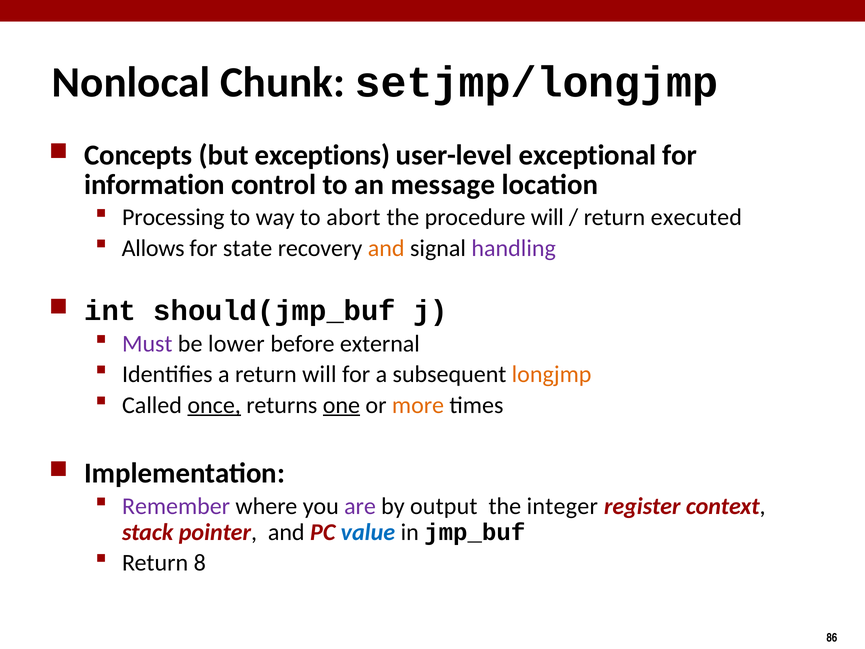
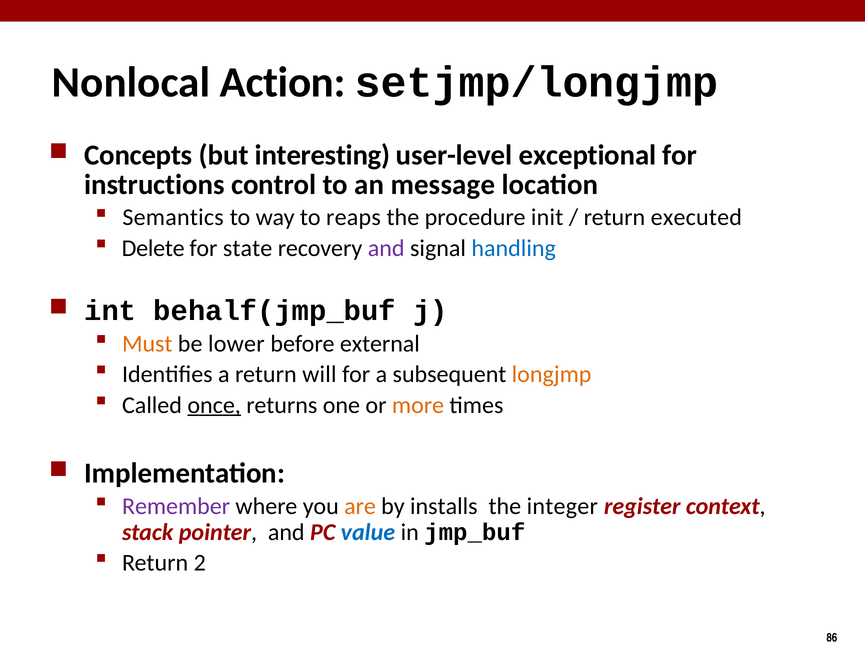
Chunk: Chunk -> Action (283, 82)
exceptions: exceptions -> interesting (322, 155)
information: information -> instructions (154, 184)
Processing: Processing -> Semantics (173, 217)
abort: abort -> reaps (353, 217)
procedure will: will -> init (547, 217)
Allows: Allows -> Delete (153, 248)
and colour: orange -> purple (386, 248)
handling colour: purple -> blue (514, 248)
should(jmp_buf: should(jmp_buf -> behalf(jmp_buf (275, 310)
Must colour: purple -> orange (147, 343)
one underline: present -> none (341, 405)
are colour: purple -> orange (360, 506)
output: output -> installs (444, 506)
8: 8 -> 2 (200, 563)
